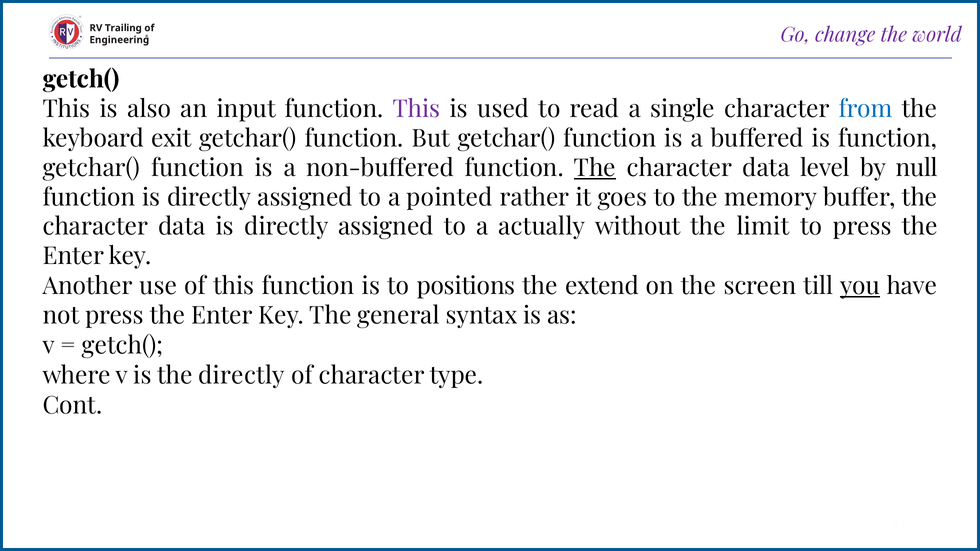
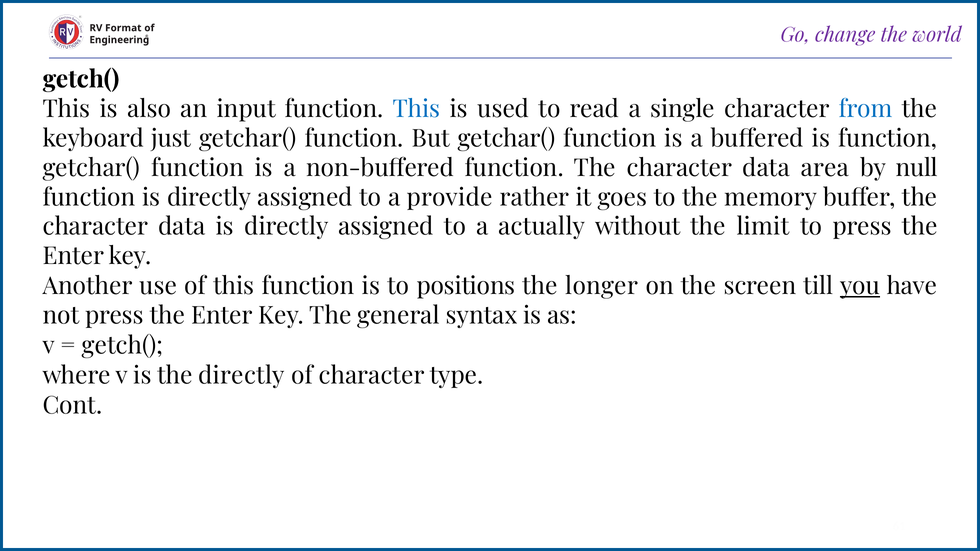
Trailing: Trailing -> Format (123, 28)
This colour: purple -> blue (416, 109)
exit: exit -> just (171, 139)
The underline: present -> none (595, 168)
level: level -> area (825, 168)
pointed: pointed -> provide (449, 198)
extend: extend -> longer (602, 286)
